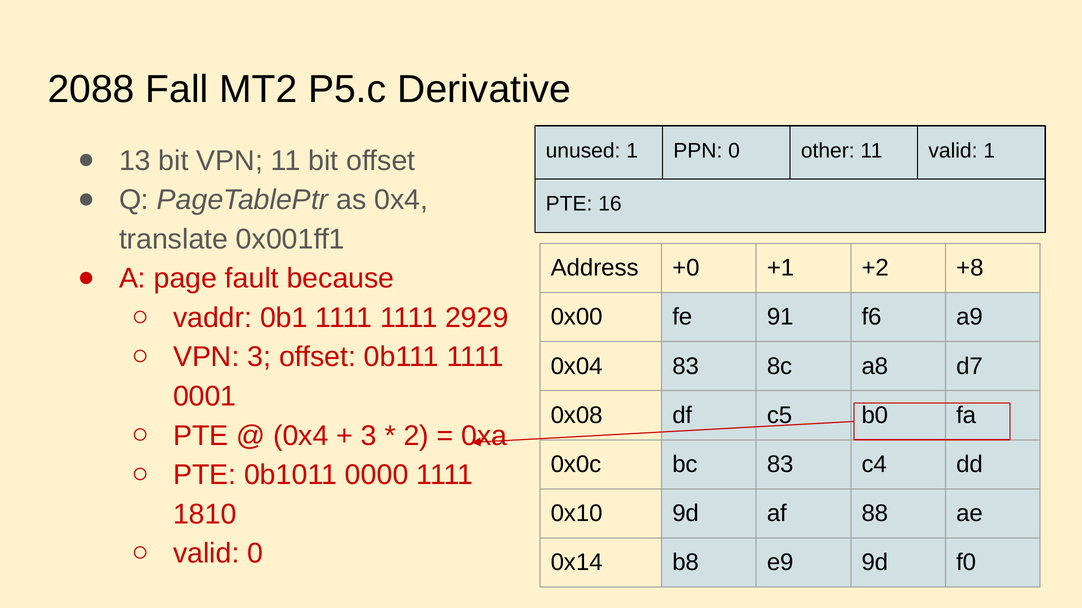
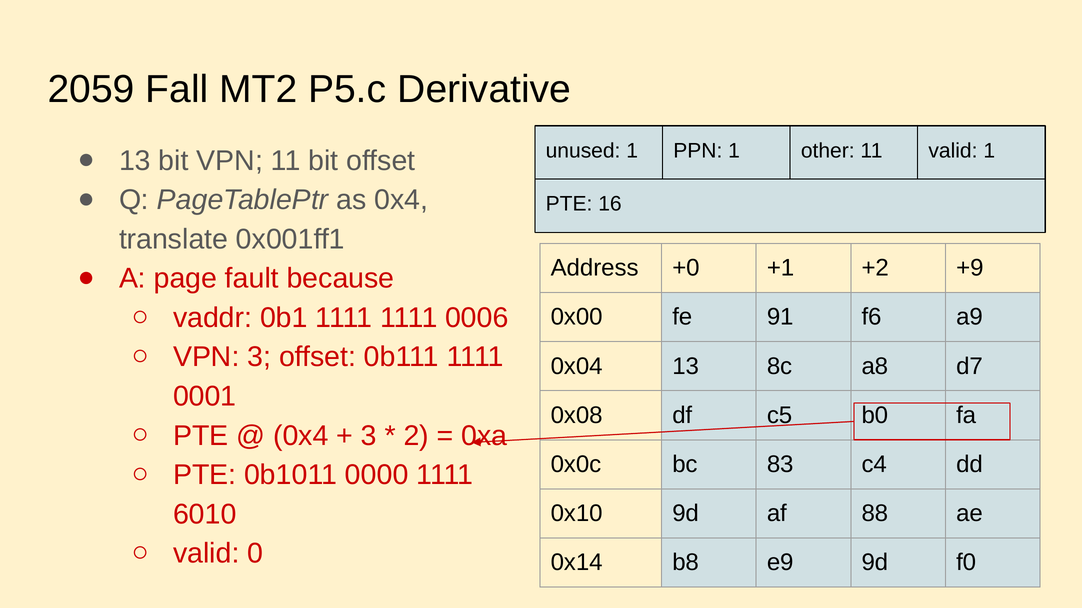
2088: 2088 -> 2059 (91, 90)
PPN 0: 0 -> 1 (734, 151)
+8: +8 -> +9 (970, 268)
2929: 2929 -> 0006 (477, 318)
0x04 83: 83 -> 13 (686, 366)
1810: 1810 -> 6010 (205, 515)
